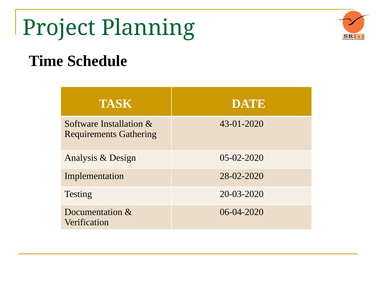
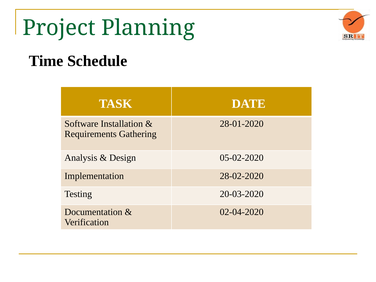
43-01-2020: 43-01-2020 -> 28-01-2020 (242, 124)
06-04-2020: 06-04-2020 -> 02-04-2020 (242, 212)
